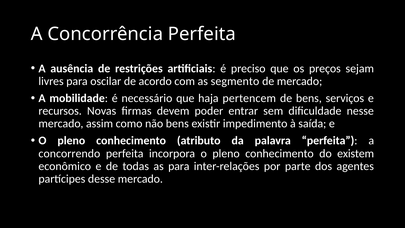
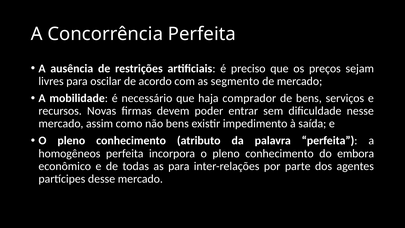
pertencem: pertencem -> comprador (249, 98)
concorrendo: concorrendo -> homogêneos (69, 153)
existem: existem -> embora (356, 153)
